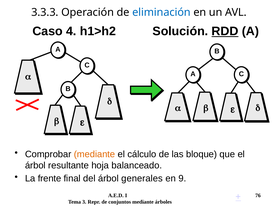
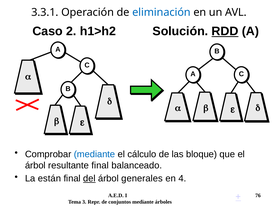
3.3.3: 3.3.3 -> 3.3.1 (45, 12)
4: 4 -> 2 (71, 31)
mediante colour: orange -> blue (94, 154)
resultante hoja: hoja -> final (100, 165)
frente: frente -> están (49, 178)
del underline: none -> present (89, 178)
9: 9 -> 4 (182, 178)
